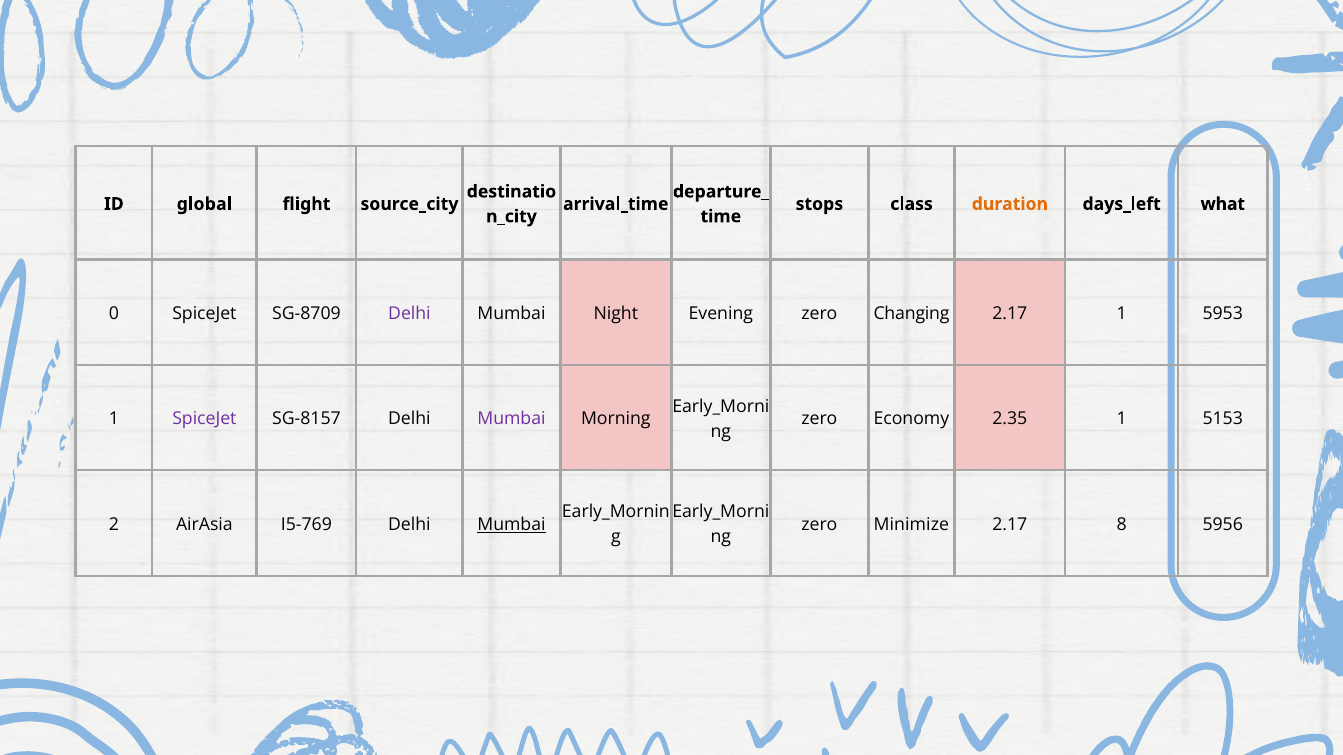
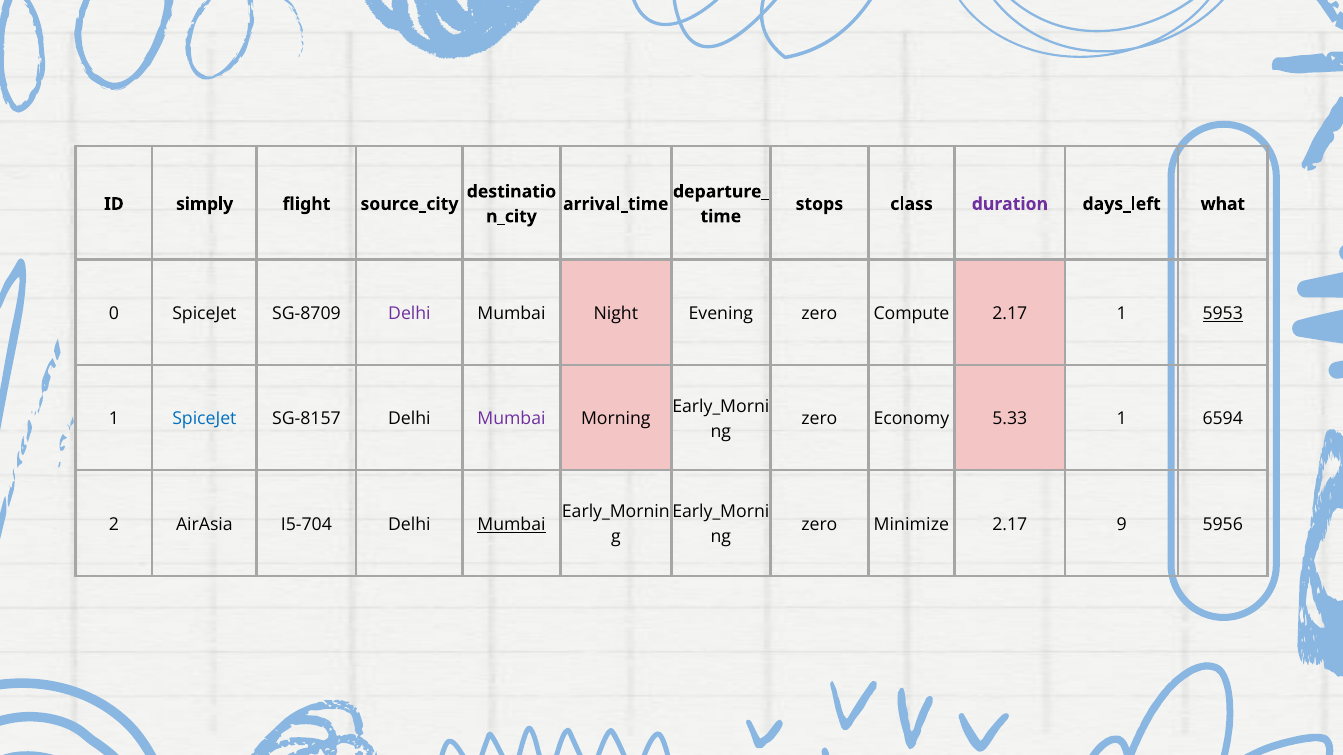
global: global -> simply (205, 204)
duration colour: orange -> purple (1010, 204)
Changing: Changing -> Compute (911, 314)
5953 underline: none -> present (1223, 314)
SpiceJet colour: purple -> blue (204, 419)
2.35: 2.35 -> 5.33 (1010, 419)
5153: 5153 -> 6594 (1223, 419)
I5-769: I5-769 -> I5-704 (306, 525)
8: 8 -> 9 (1122, 525)
